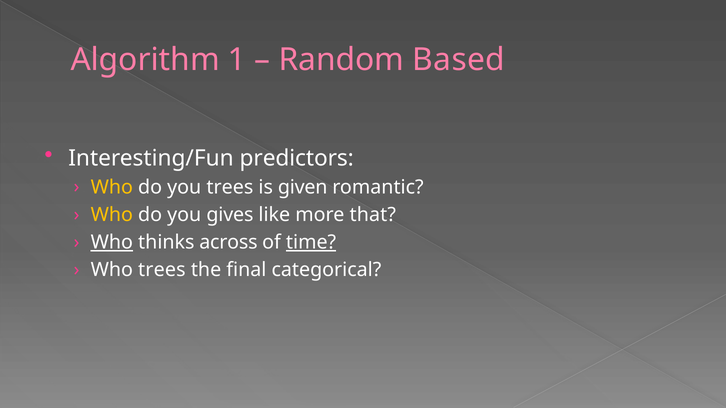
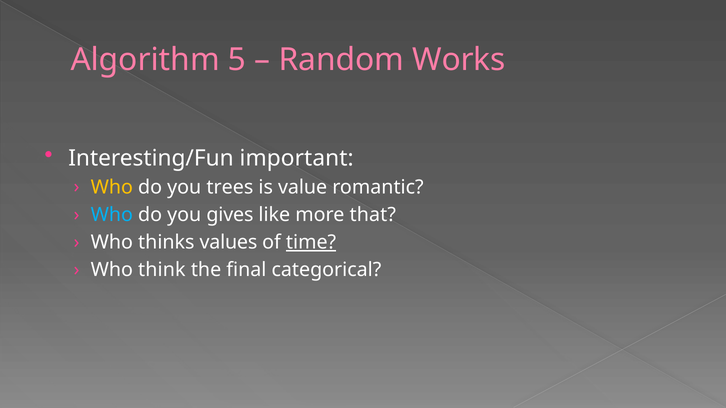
1: 1 -> 5 (237, 60)
Based: Based -> Works (459, 60)
predictors: predictors -> important (297, 158)
given: given -> value (303, 187)
Who colour: yellow -> light blue (112, 215)
Who underline: present -> none (112, 242)
across: across -> values (228, 242)
Who trees: trees -> think (162, 270)
